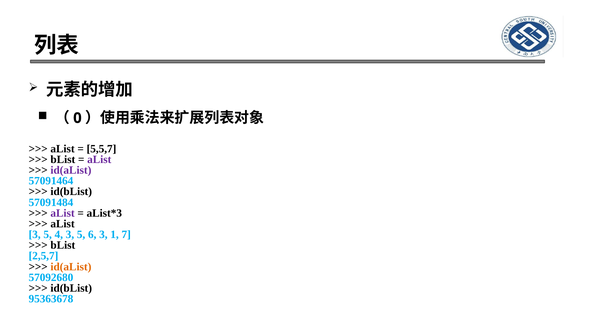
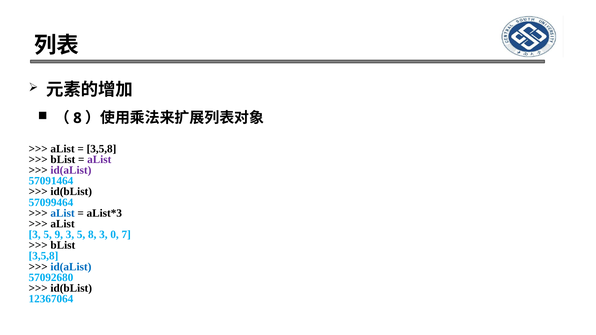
0: 0 -> 8 (77, 118)
5,5,7: 5,5,7 -> 3,5,8 (101, 149)
57091484: 57091484 -> 57099464 (51, 202)
aList colour: purple -> blue (63, 213)
4: 4 -> 9 (59, 235)
5 6: 6 -> 8 (92, 235)
1: 1 -> 0 (115, 235)
2,5,7: 2,5,7 -> 3,5,8 (43, 256)
id(aList colour: orange -> blue (71, 267)
95363678: 95363678 -> 12367064 (51, 299)
